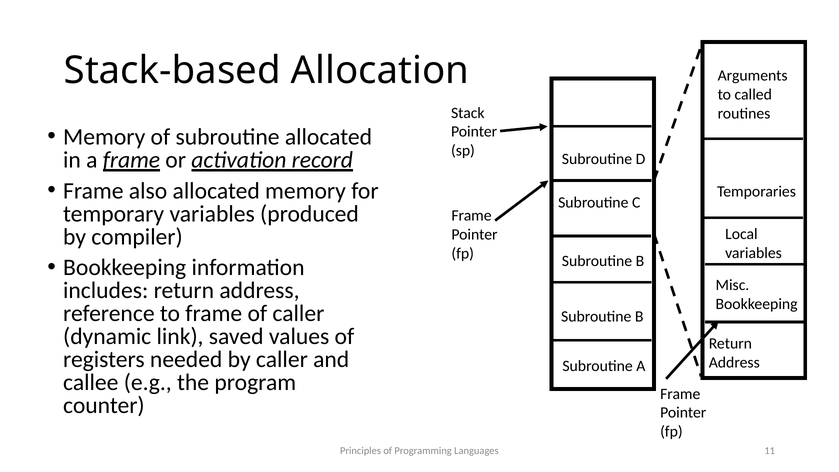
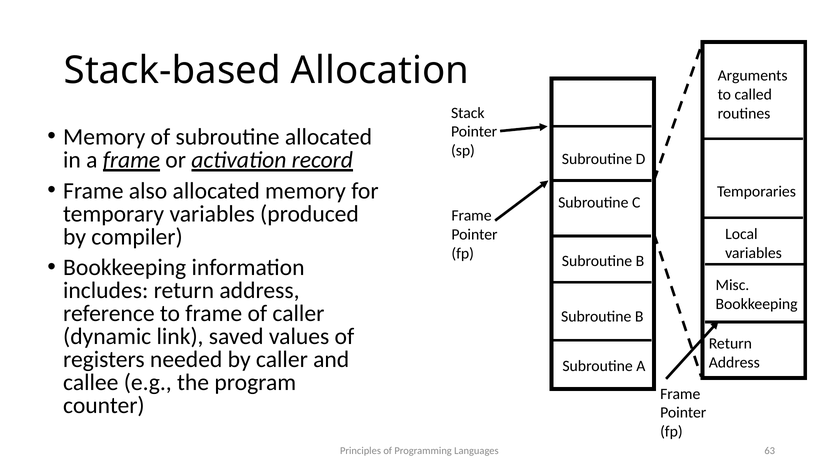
11: 11 -> 63 (770, 451)
